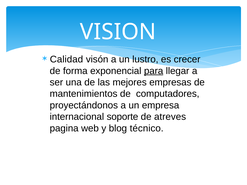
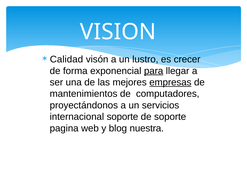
empresas underline: none -> present (170, 82)
empresa: empresa -> servicios (161, 105)
de atreves: atreves -> soporte (170, 117)
técnico: técnico -> nuestra (147, 128)
